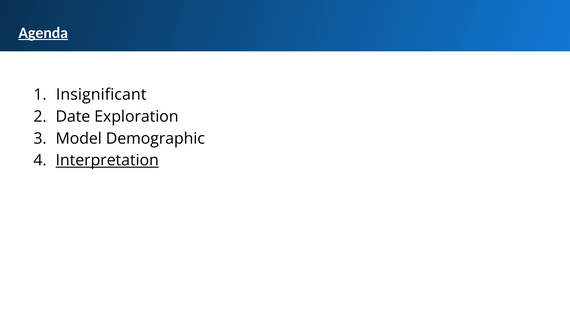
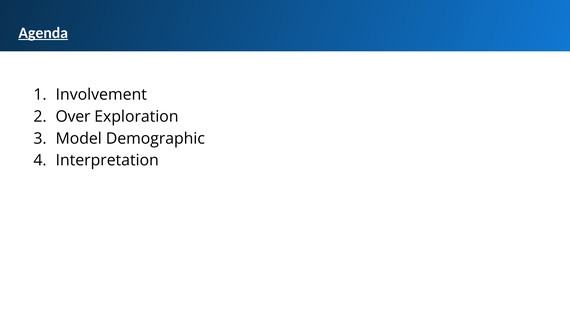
Insignificant: Insignificant -> Involvement (101, 95)
Date: Date -> Over (73, 116)
Interpretation underline: present -> none (107, 160)
